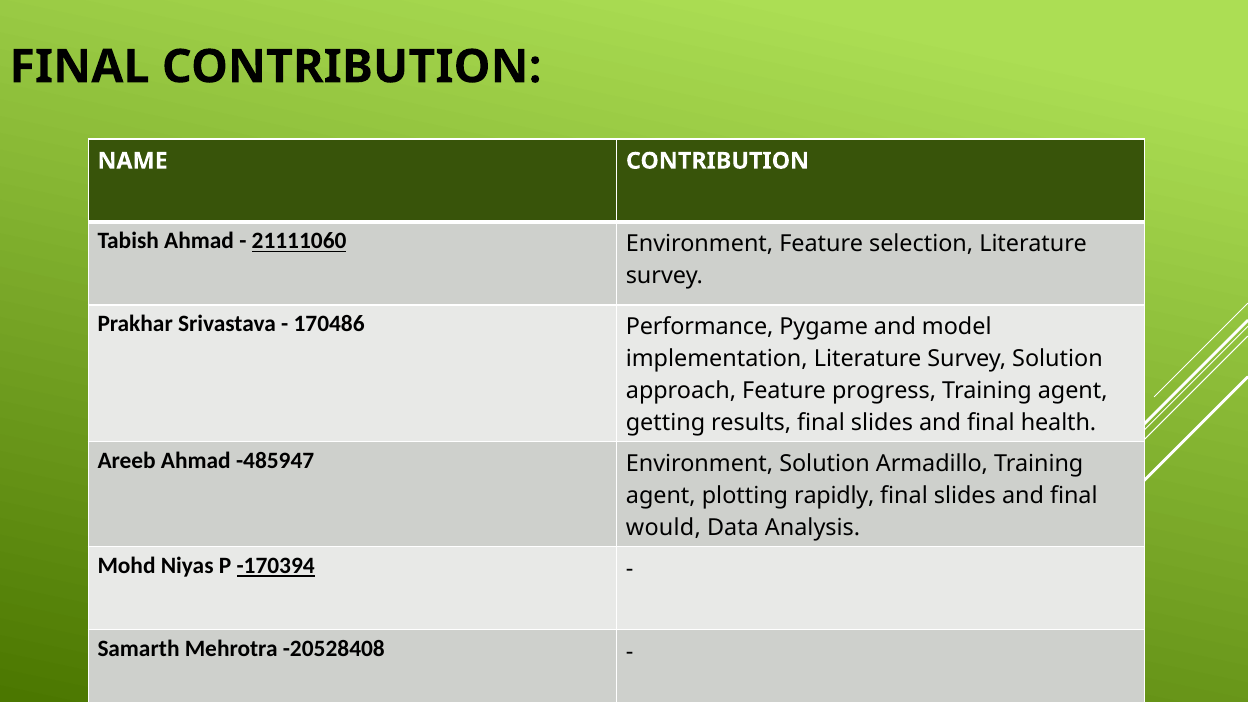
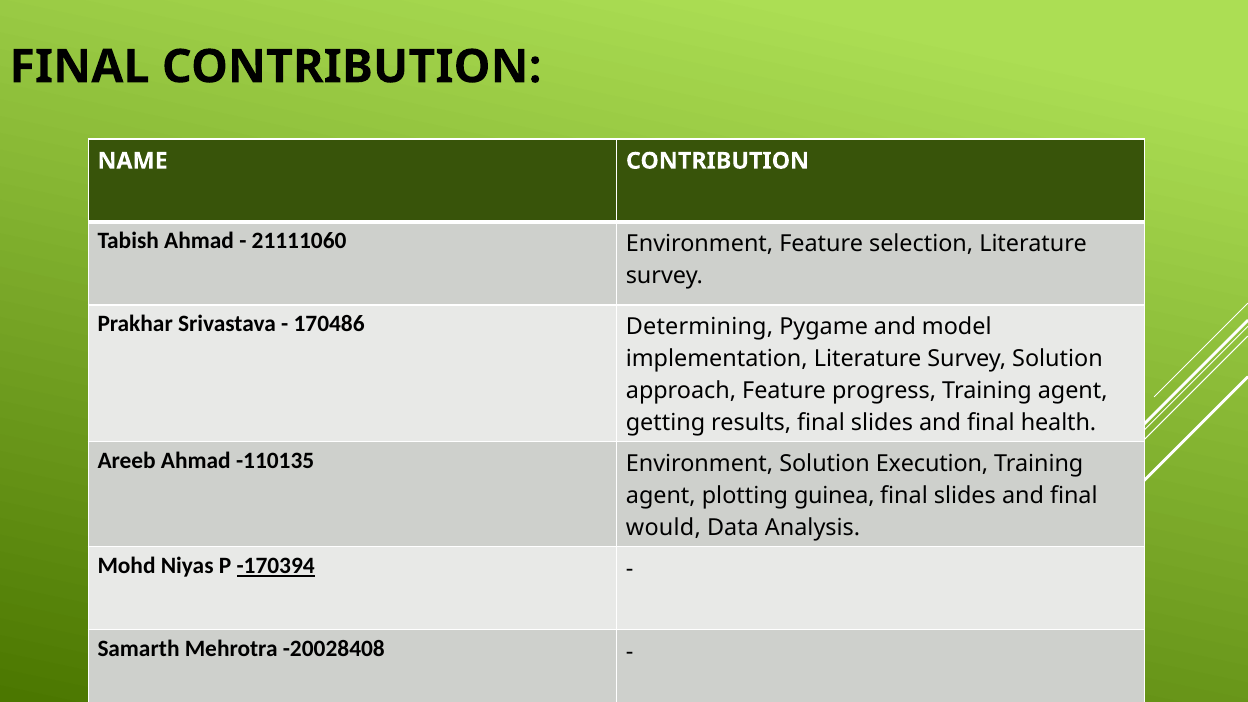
21111060 underline: present -> none (299, 241)
Performance: Performance -> Determining (699, 327)
-485947: -485947 -> -110135 (275, 461)
Armadillo: Armadillo -> Execution (932, 464)
rapidly: rapidly -> guinea (834, 496)
-20528408: -20528408 -> -20028408 (334, 649)
